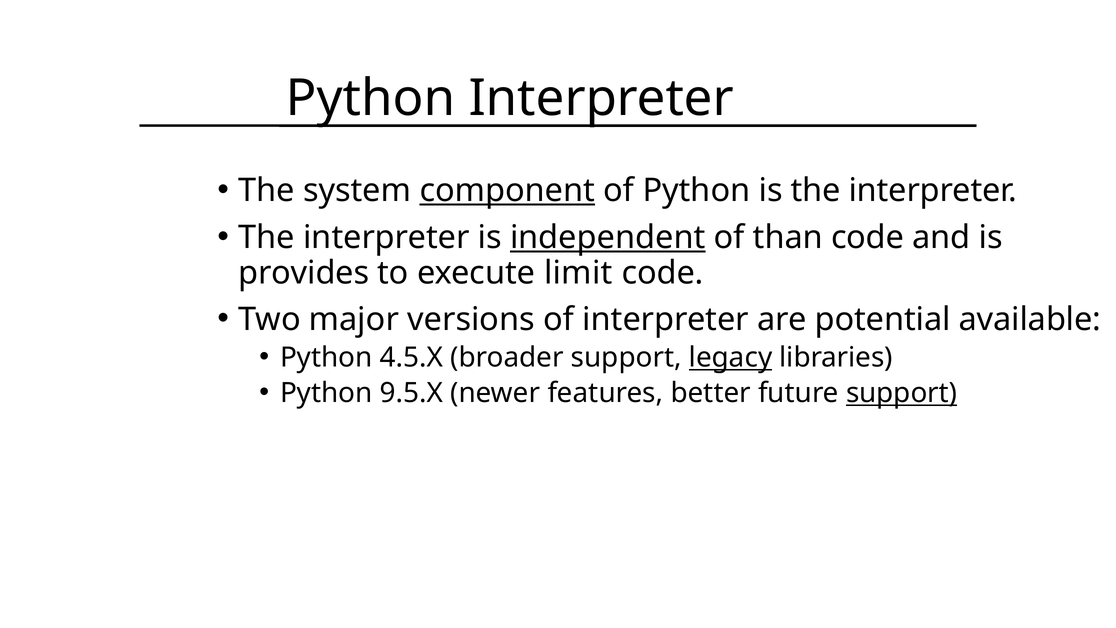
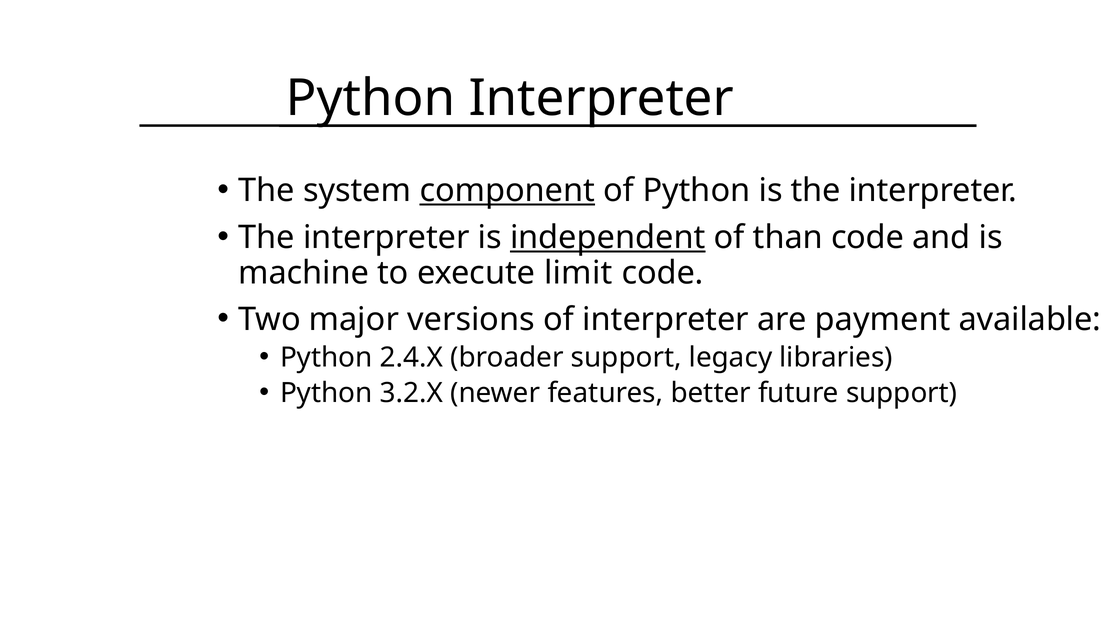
provides: provides -> machine (304, 273)
potential: potential -> payment (883, 319)
4.5.X: 4.5.X -> 2.4.X (411, 357)
legacy underline: present -> none (731, 357)
9.5.X: 9.5.X -> 3.2.X (411, 393)
support underline: present -> none (902, 393)
